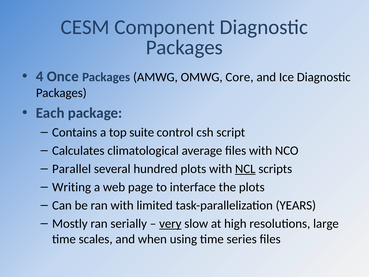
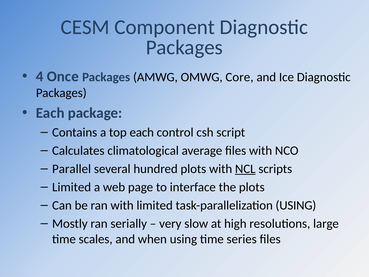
top suite: suite -> each (142, 132)
Writing: Writing -> Limited (72, 187)
task-parallelization YEARS: YEARS -> USING (296, 205)
very underline: present -> none (170, 223)
